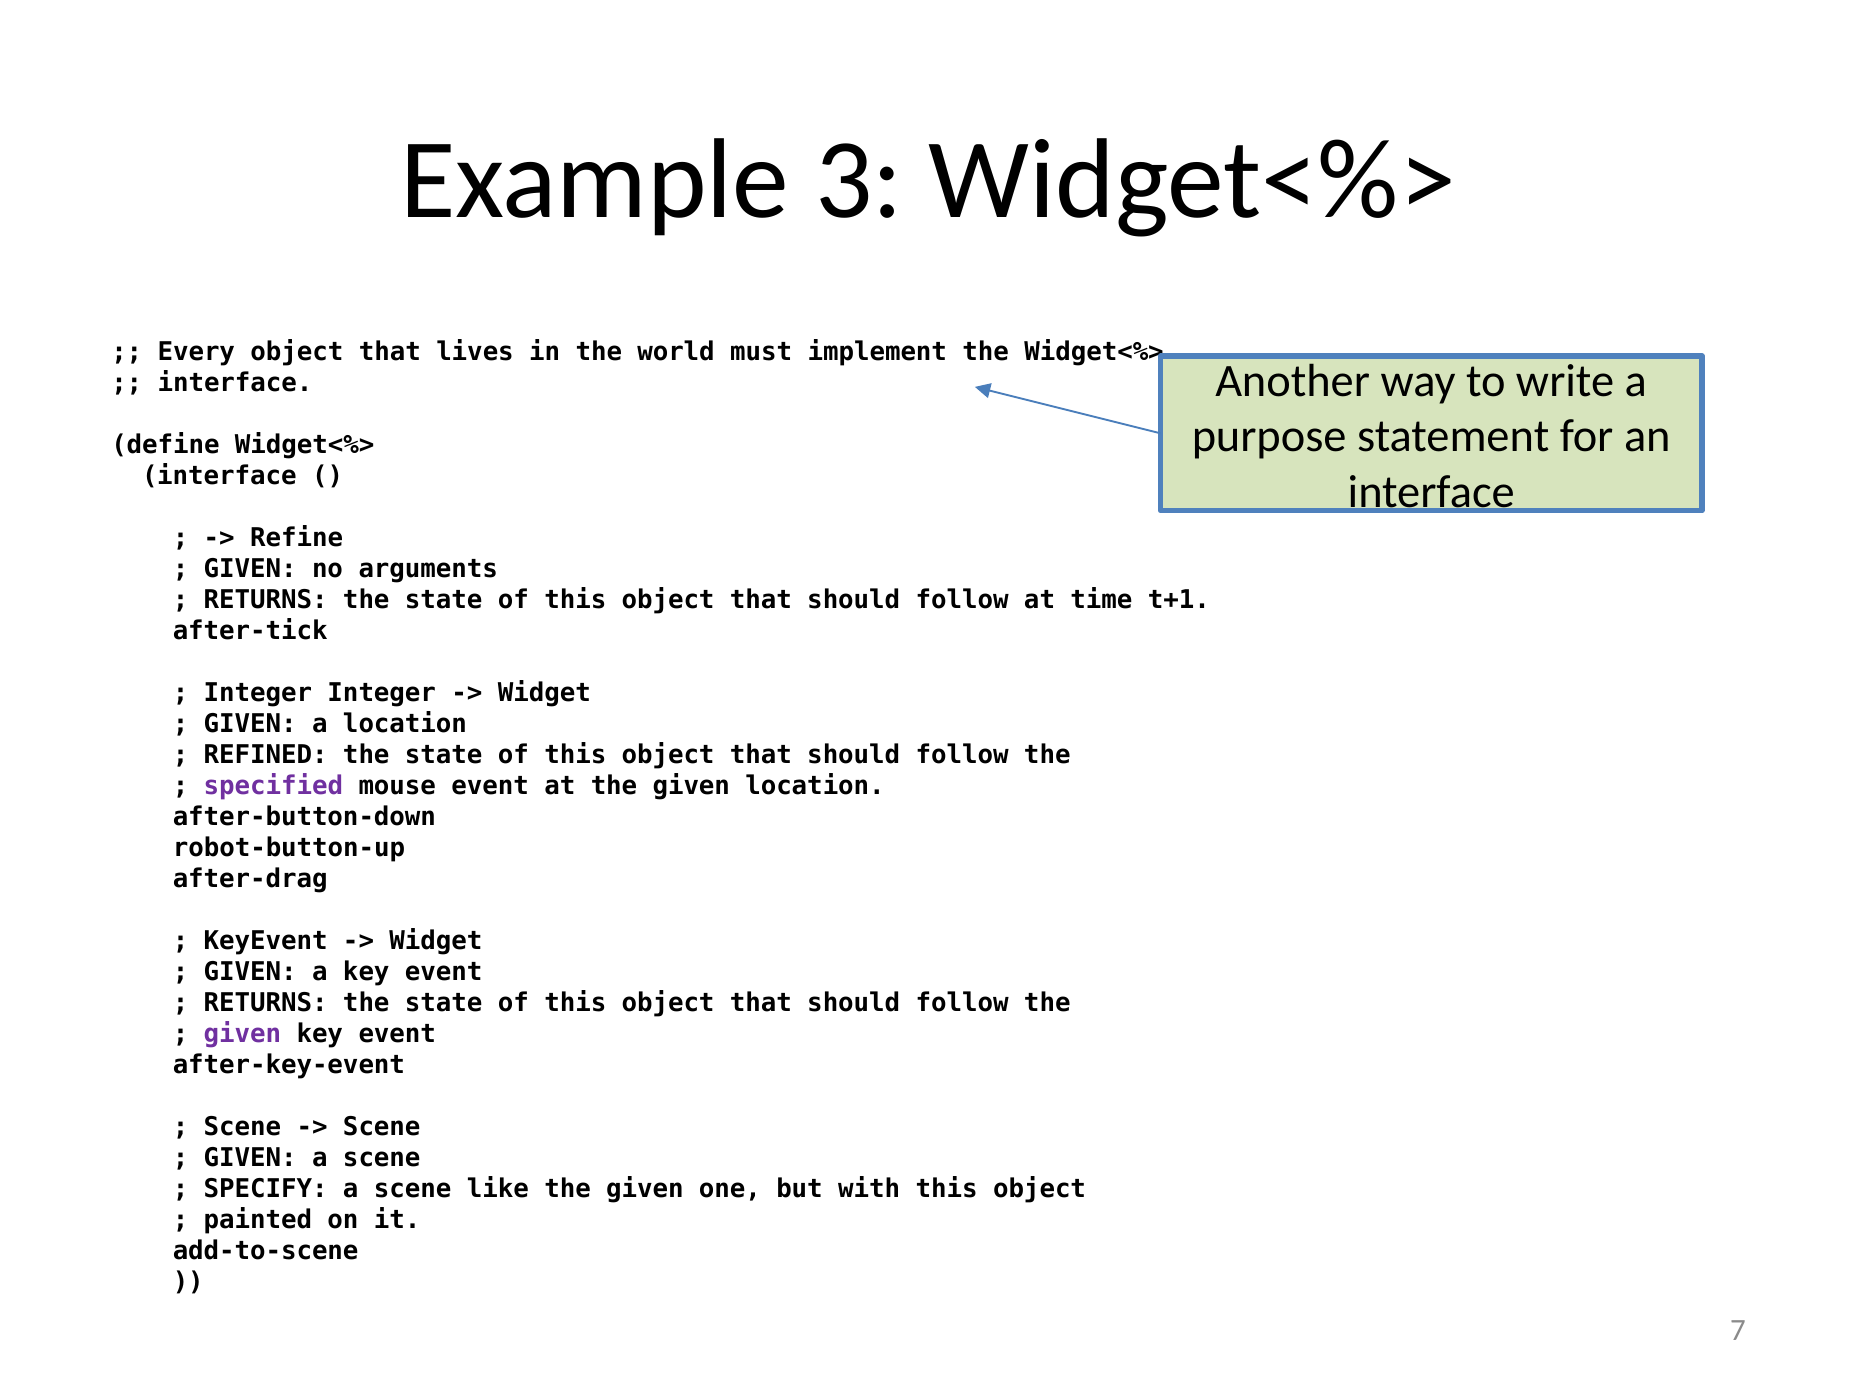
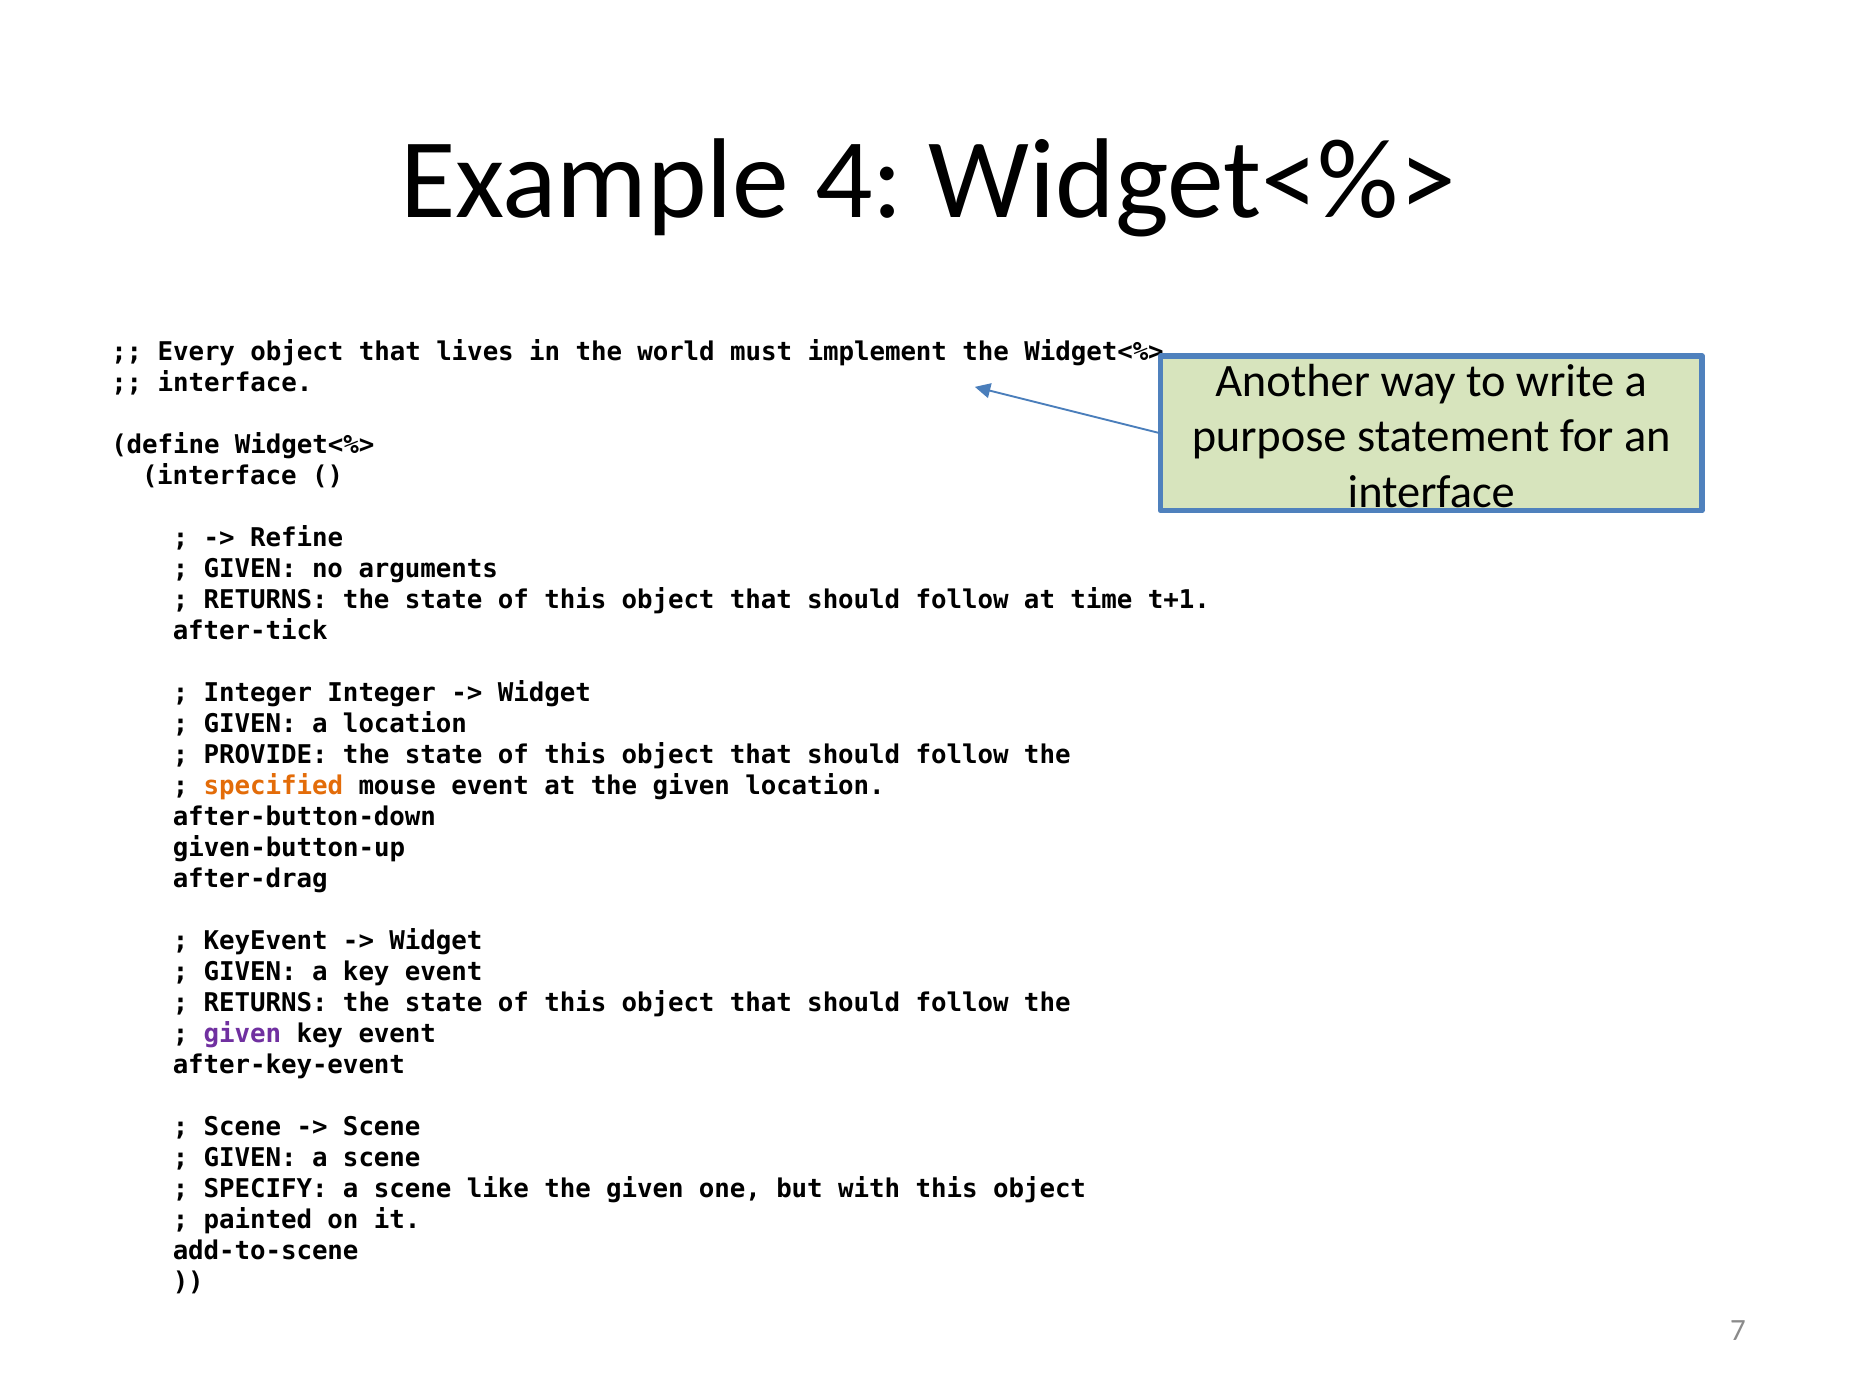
3: 3 -> 4 (859, 180)
REFINED: REFINED -> PROVIDE (266, 755)
specified colour: purple -> orange (273, 786)
robot-button-up: robot-button-up -> given-button-up (289, 848)
